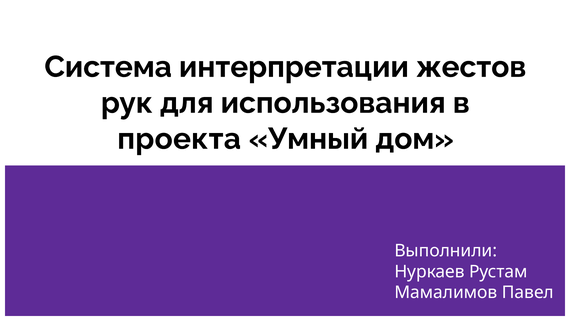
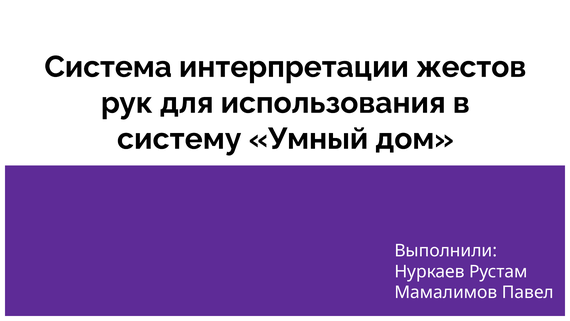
проекта: проекта -> систему (179, 139)
